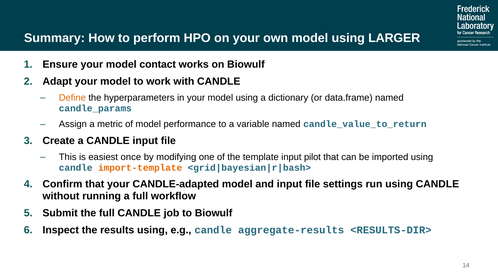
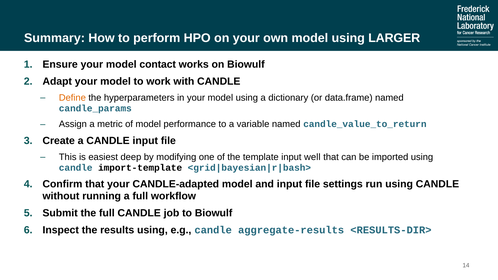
once: once -> deep (131, 157)
pilot: pilot -> well (312, 157)
import-template colour: orange -> black (140, 168)
